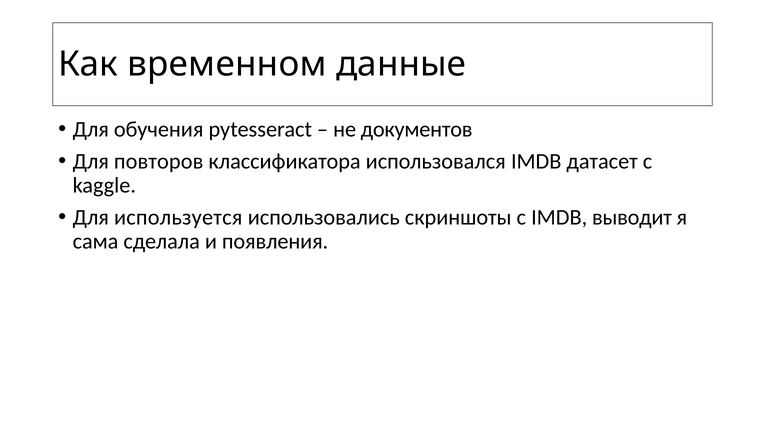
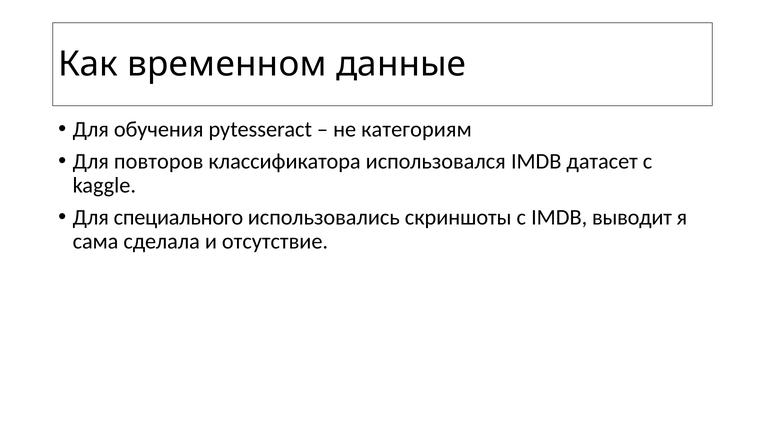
документов: документов -> категориям (416, 129)
используется: используется -> специального (178, 218)
появления: появления -> отсутствие (275, 242)
